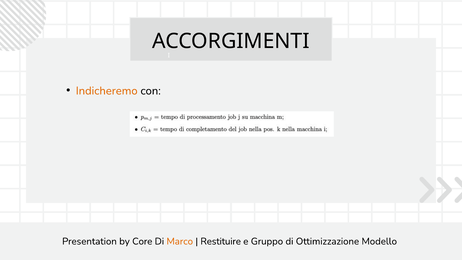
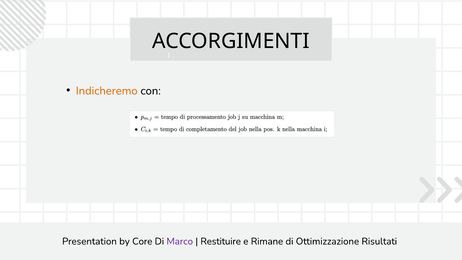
Marco colour: orange -> purple (180, 241)
Gruppo: Gruppo -> Rimane (267, 241)
Modello: Modello -> Risultati (379, 241)
